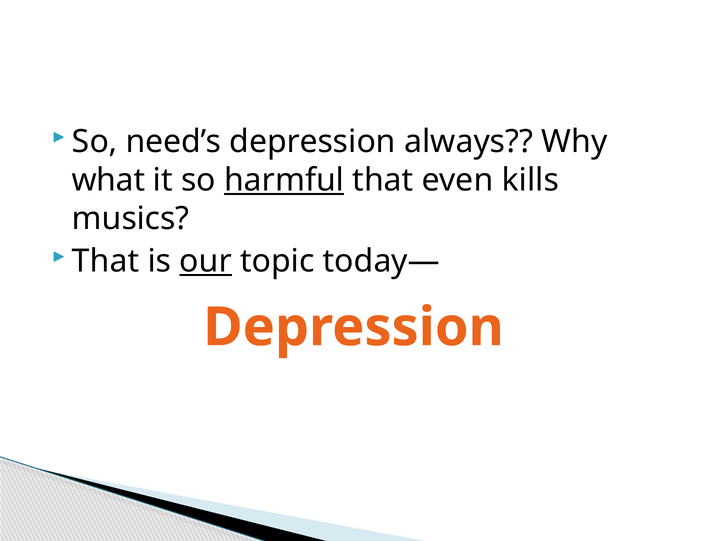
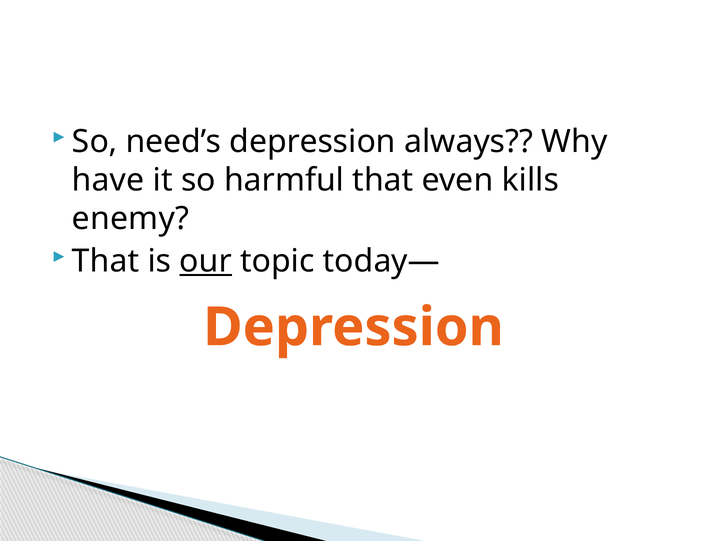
what: what -> have (108, 180)
harmful underline: present -> none (284, 180)
musics: musics -> enemy (131, 219)
